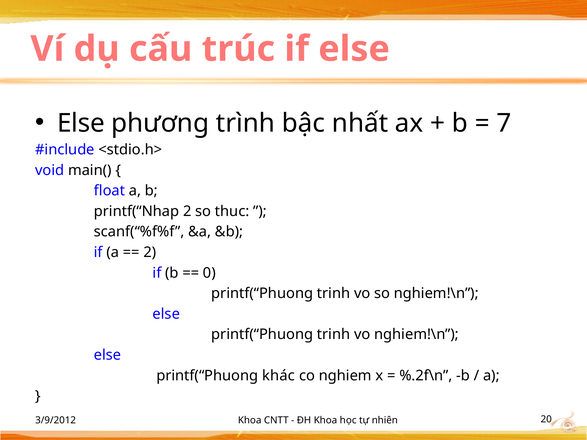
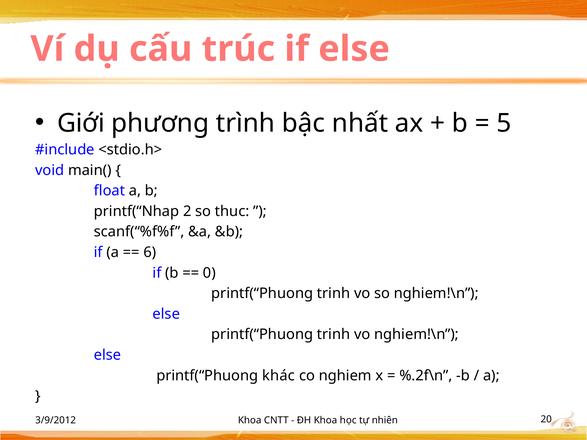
Else: Else -> Giới (81, 123)
7: 7 -> 5 (504, 123)
2: 2 -> 6 (150, 252)
